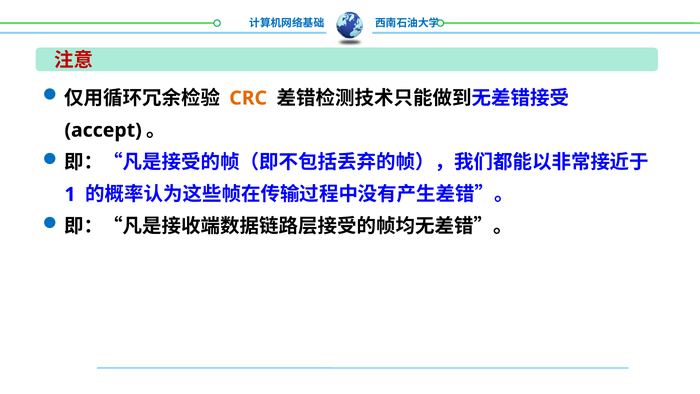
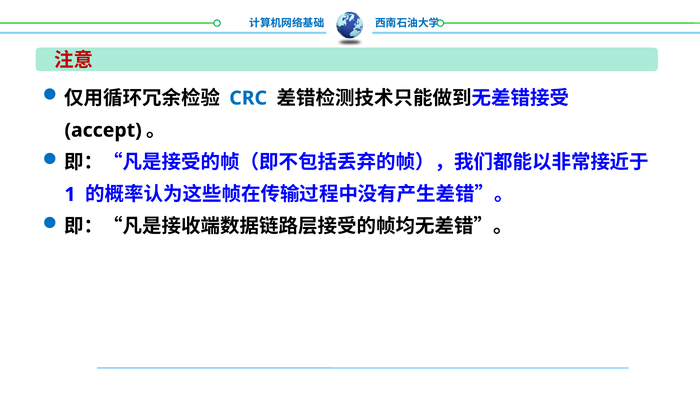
CRC colour: orange -> blue (248, 98)
